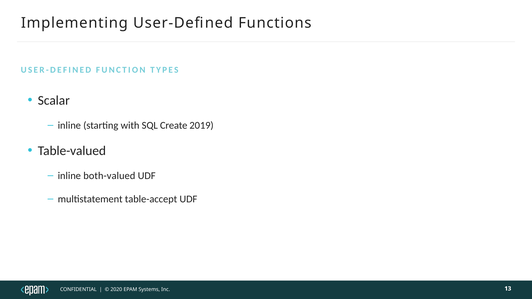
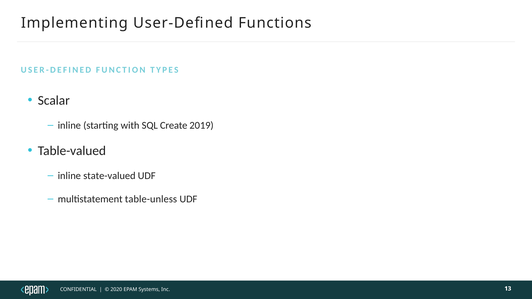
both-valued: both-valued -> state-valued (109, 176)
table-accept: table-accept -> table-unless (151, 199)
